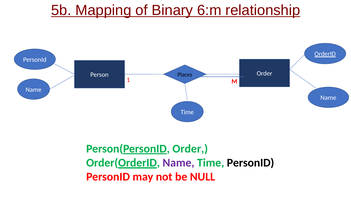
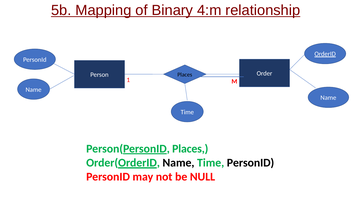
6:m: 6:m -> 4:m (209, 10)
Person(PersonID Order: Order -> Places (190, 148)
Name colour: purple -> black (178, 162)
